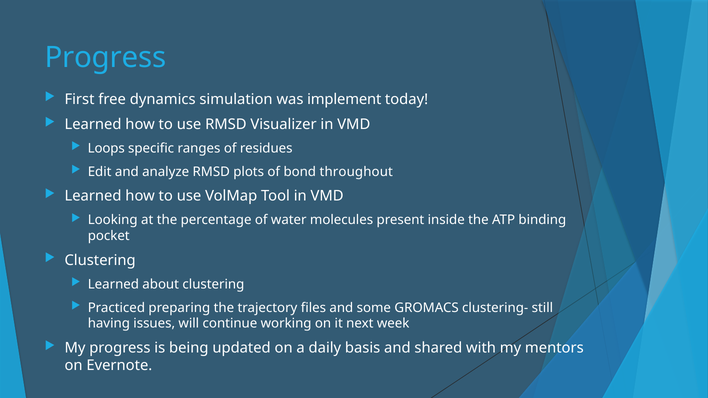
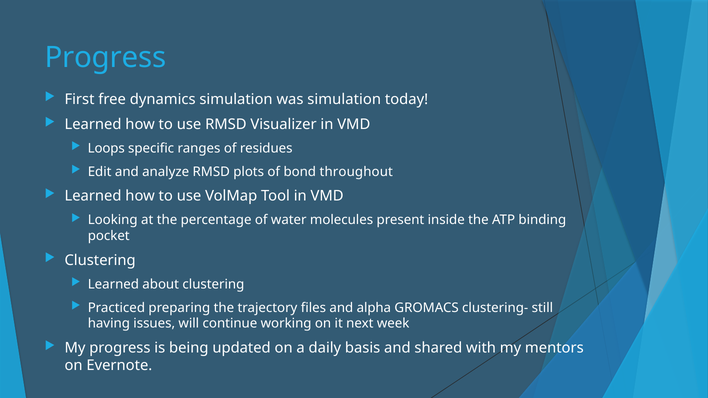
was implement: implement -> simulation (344, 99)
some: some -> alpha (374, 308)
